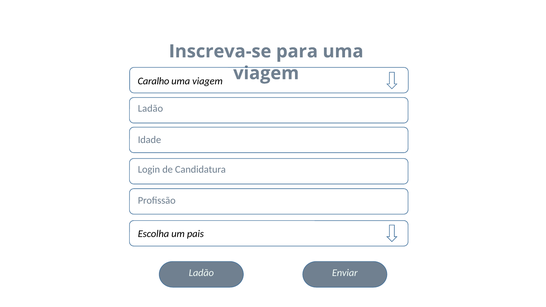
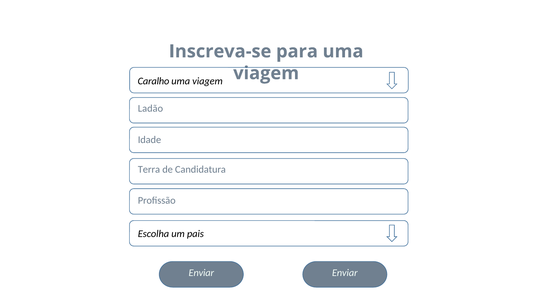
Login: Login -> Terra (149, 170)
Ladão: Ladão -> Enviar (201, 273)
